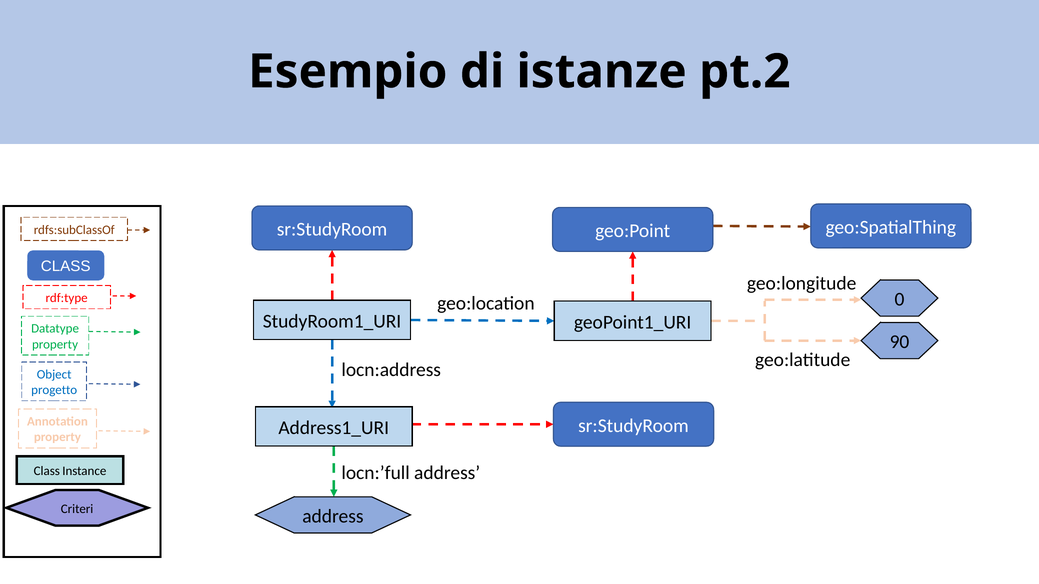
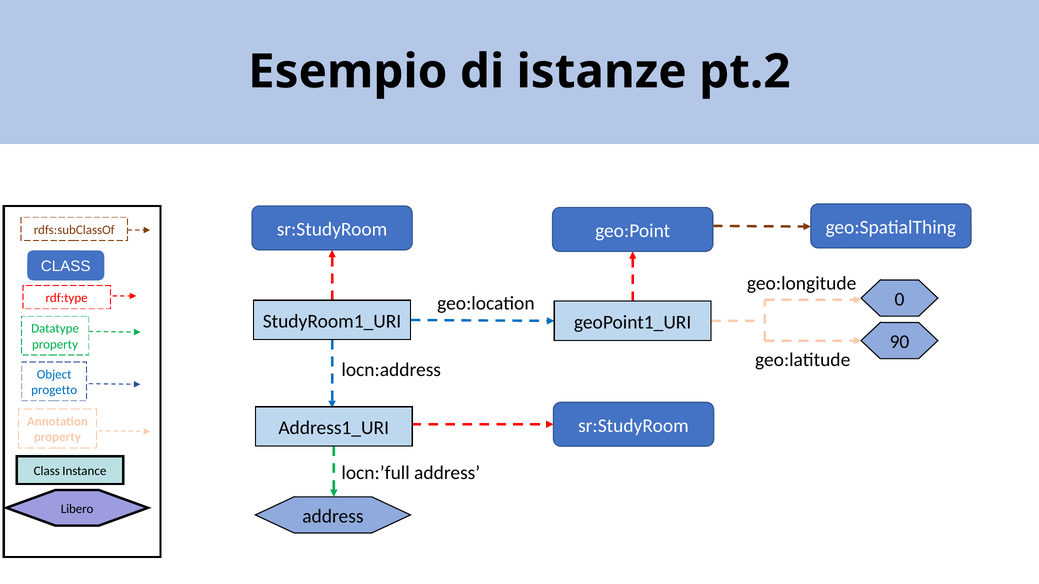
Criteri: Criteri -> Libero (77, 509)
